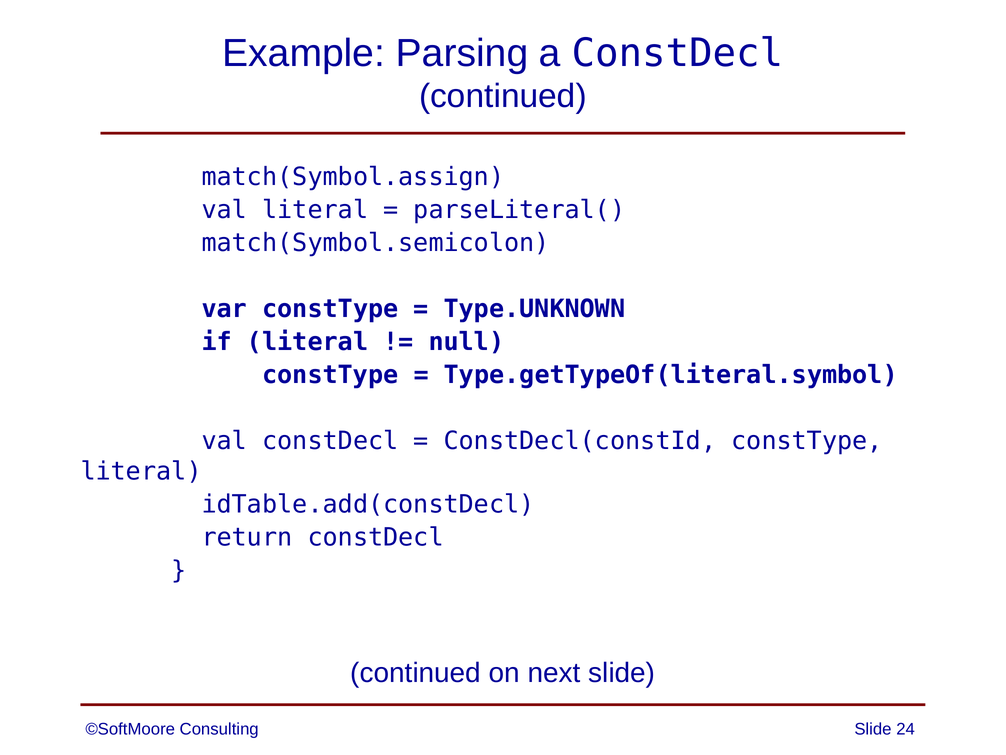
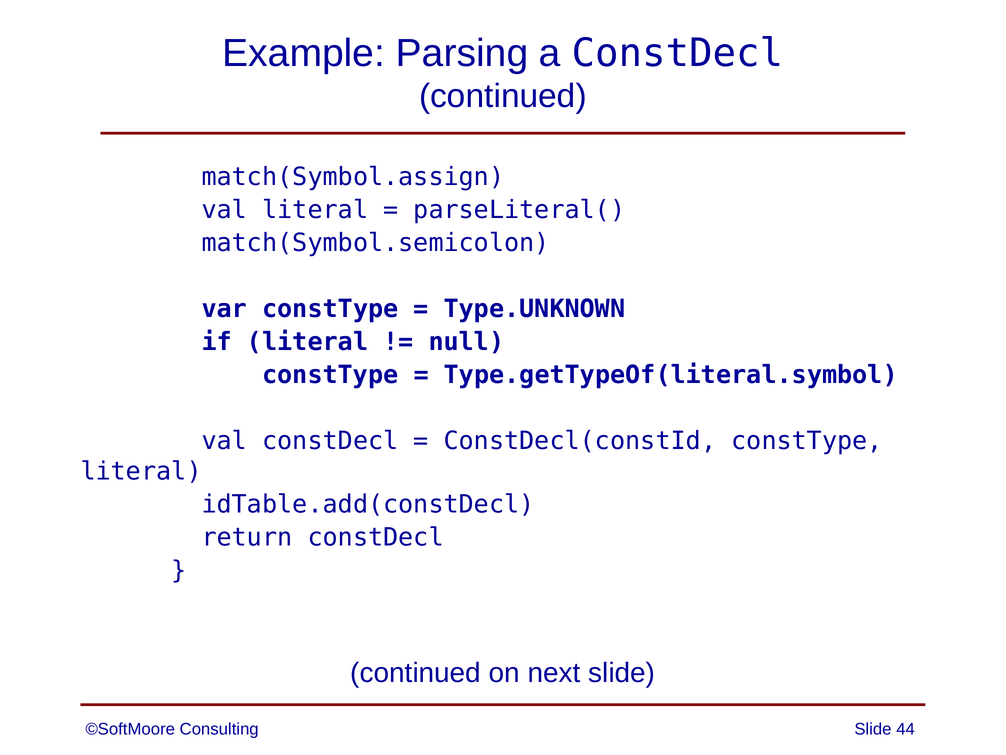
24: 24 -> 44 (906, 729)
